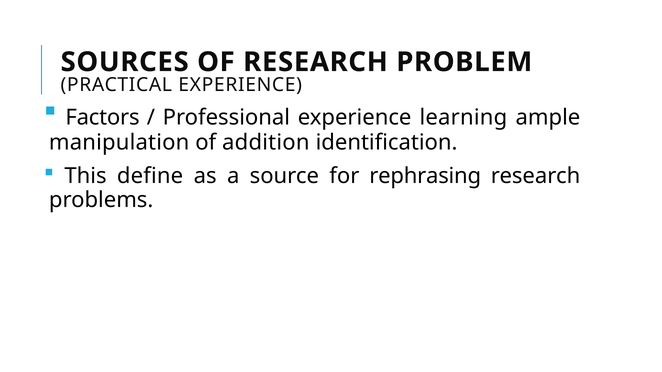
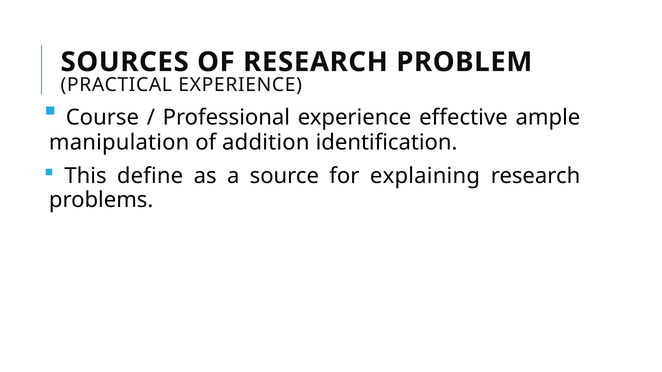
Factors: Factors -> Course (102, 118)
learning: learning -> effective (463, 118)
rephrasing: rephrasing -> explaining (425, 176)
